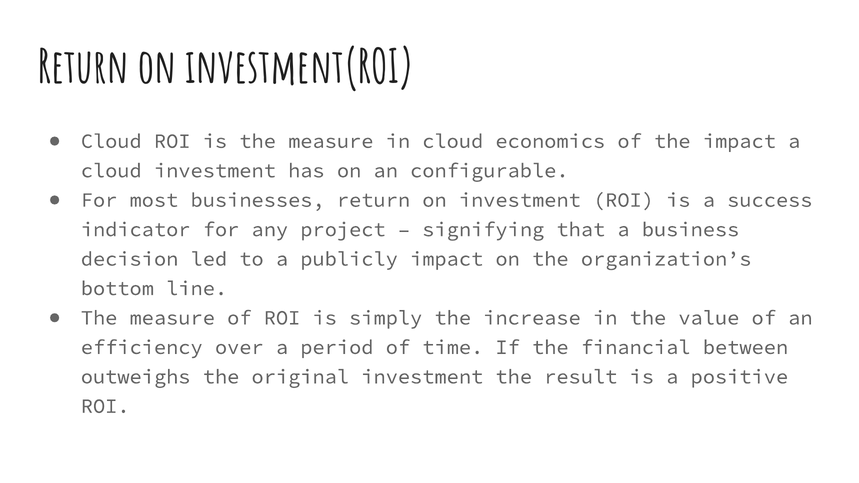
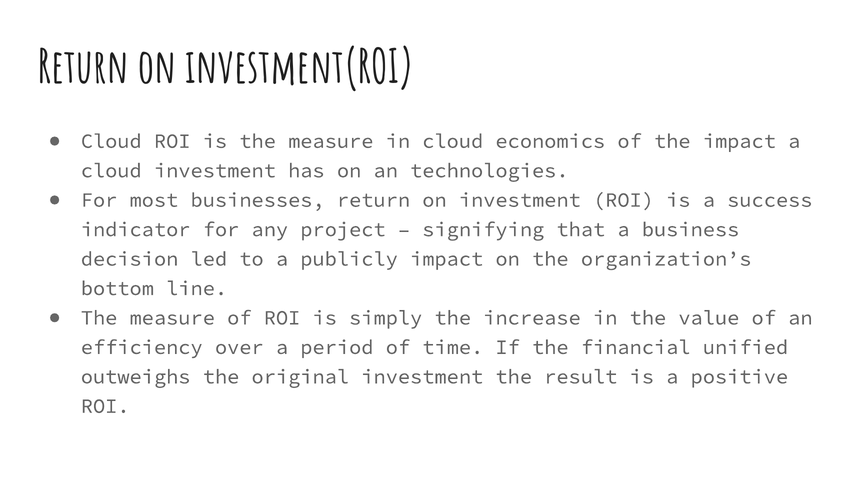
configurable: configurable -> technologies (489, 171)
between: between -> unified (745, 347)
